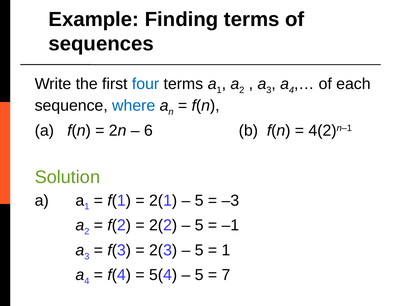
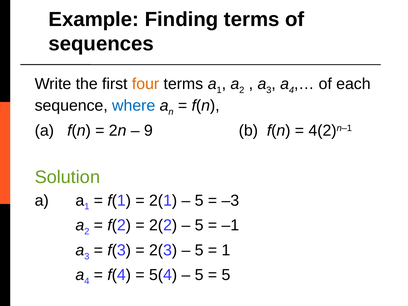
four colour: blue -> orange (146, 84)
6: 6 -> 9 (148, 131)
7: 7 -> 5 (226, 275)
